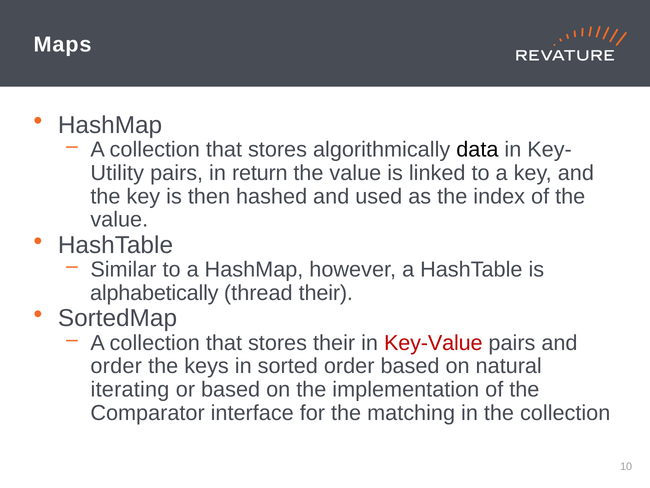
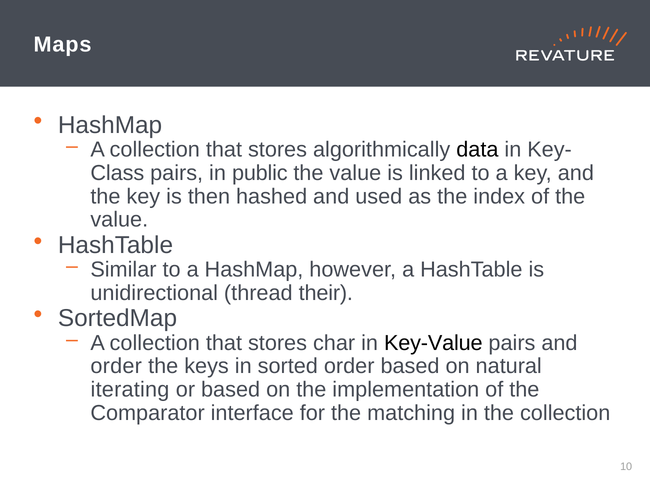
Utility: Utility -> Class (117, 173)
return: return -> public (260, 173)
alphabetically: alphabetically -> unidirectional (154, 293)
stores their: their -> char (334, 342)
Key-Value colour: red -> black (433, 342)
